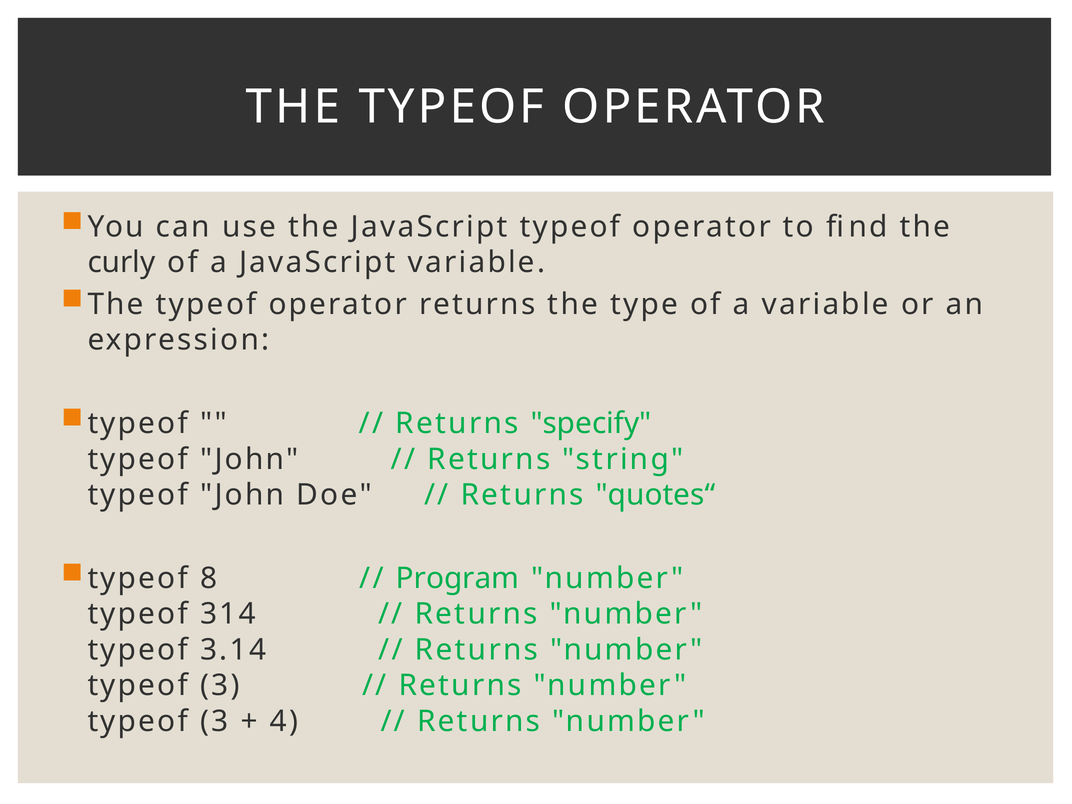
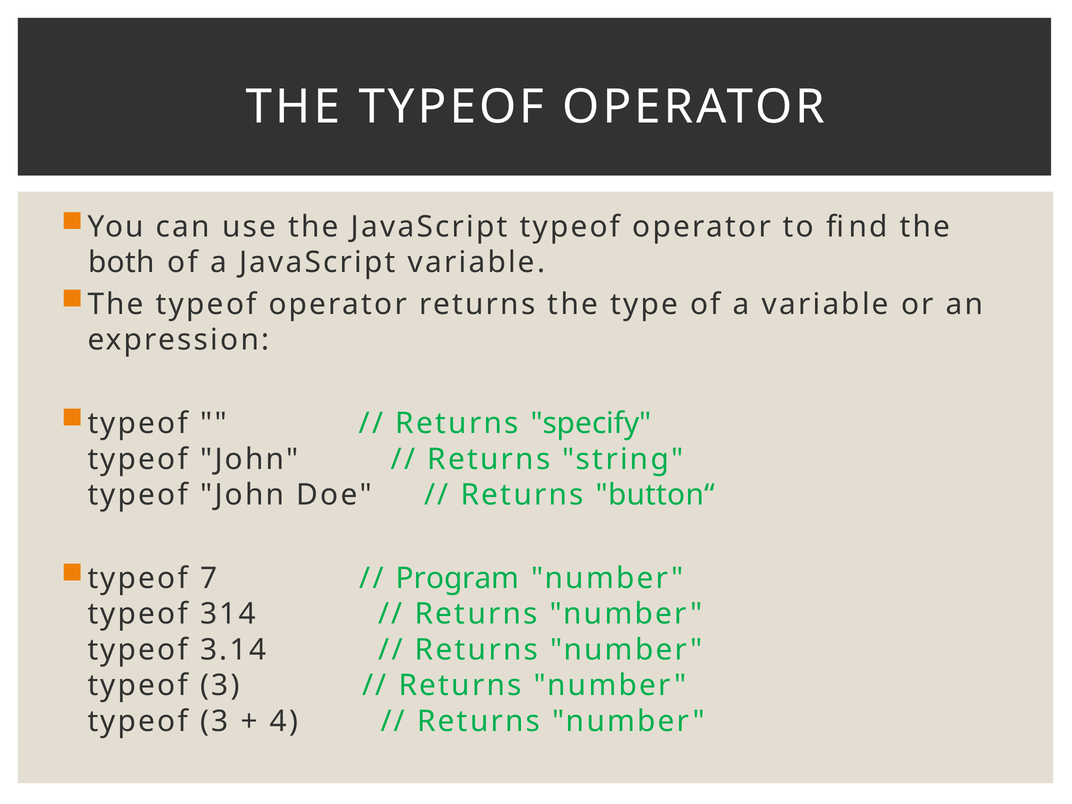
curly: curly -> both (121, 263)
quotes“: quotes“ -> button“ (655, 495)
8: 8 -> 7 (209, 578)
